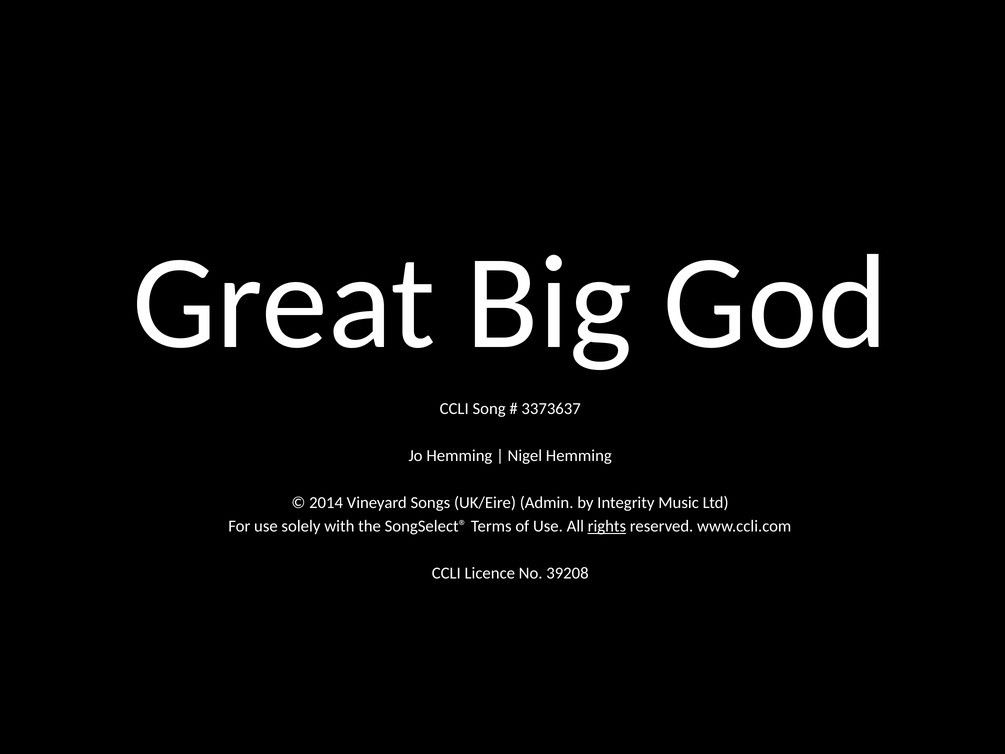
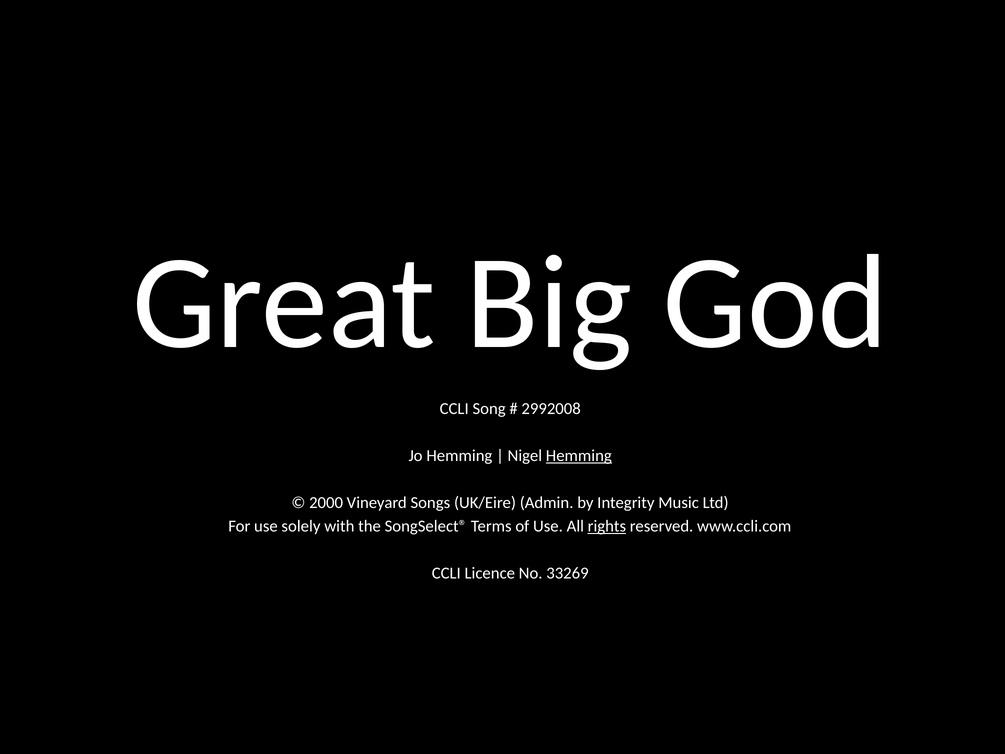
3373637: 3373637 -> 2992008 (551, 409)
Hemming underline: none -> present (579, 456)
2014: 2014 -> 2000 (326, 503)
39208: 39208 -> 33269 (567, 573)
